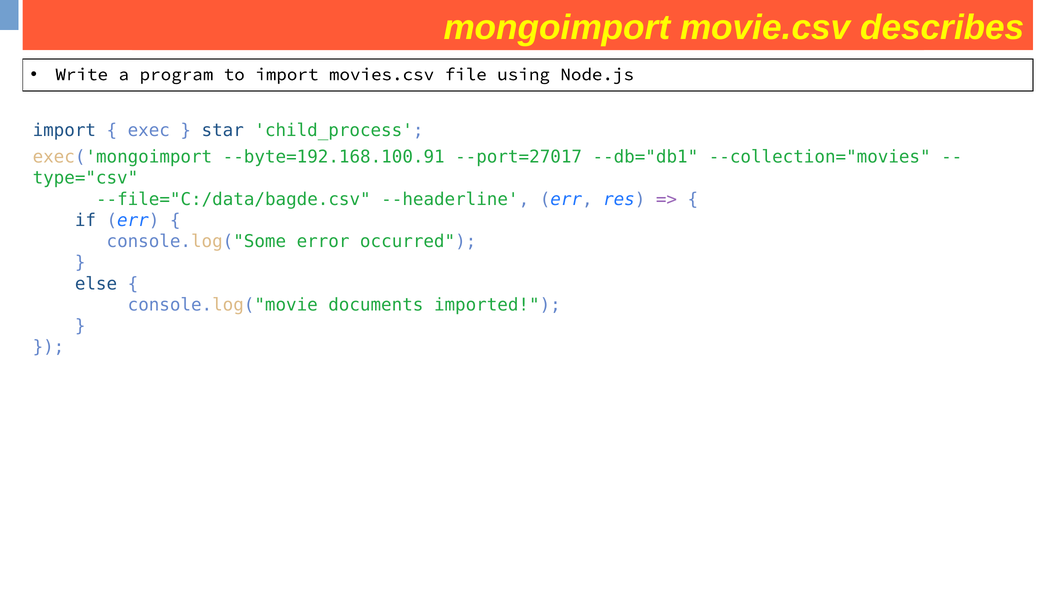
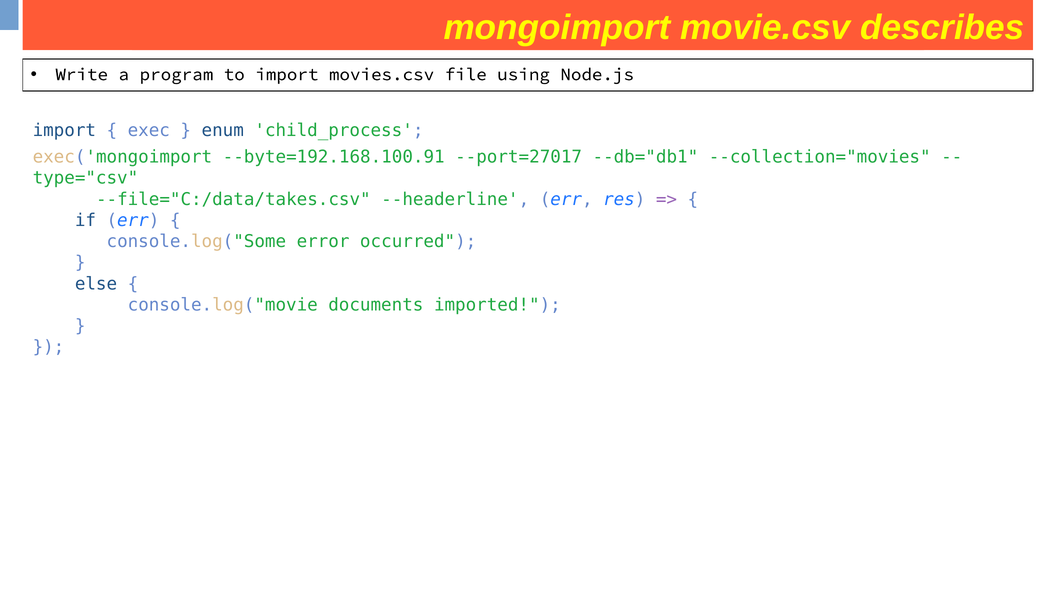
star: star -> enum (223, 131)
--file="C:/data/bagde.csv: --file="C:/data/bagde.csv -> --file="C:/data/takes.csv (233, 199)
